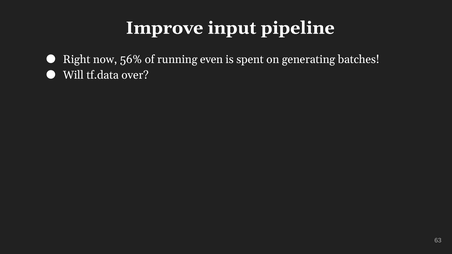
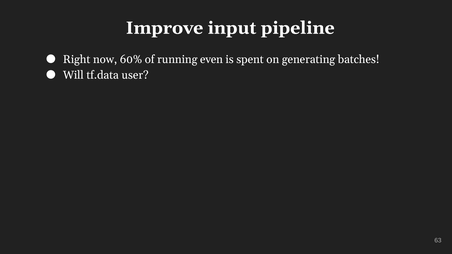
56%: 56% -> 60% (131, 60)
over: over -> user (135, 75)
